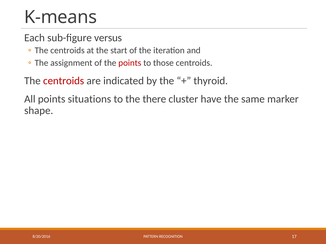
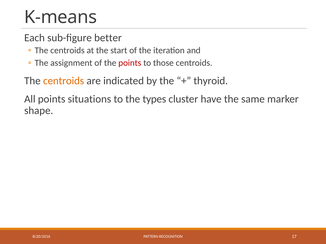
versus: versus -> better (108, 38)
centroids colour: red -> orange (64, 81)
there: there -> types (154, 99)
